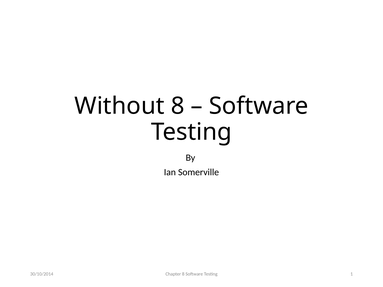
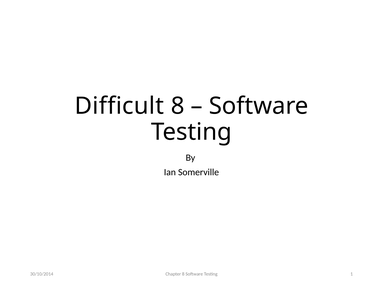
Without: Without -> Difficult (119, 106)
